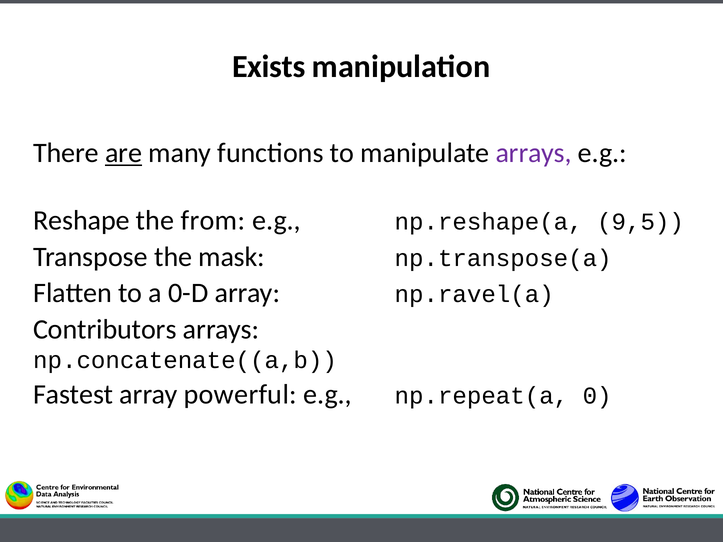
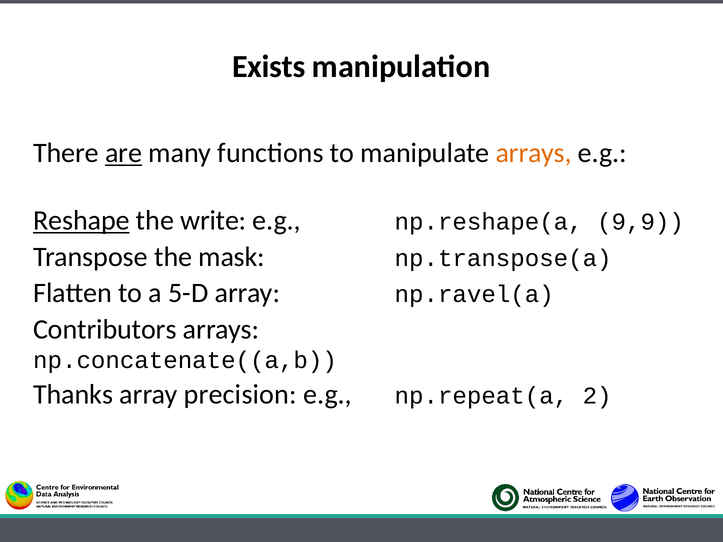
arrays colour: purple -> orange (534, 153)
Reshape underline: none -> present (81, 221)
from: from -> write (213, 221)
9,5: 9,5 -> 9,9 (641, 222)
0-D: 0-D -> 5-D (188, 293)
Fastest: Fastest -> Thanks (73, 395)
powerful: powerful -> precision (240, 395)
0: 0 -> 2 (597, 396)
